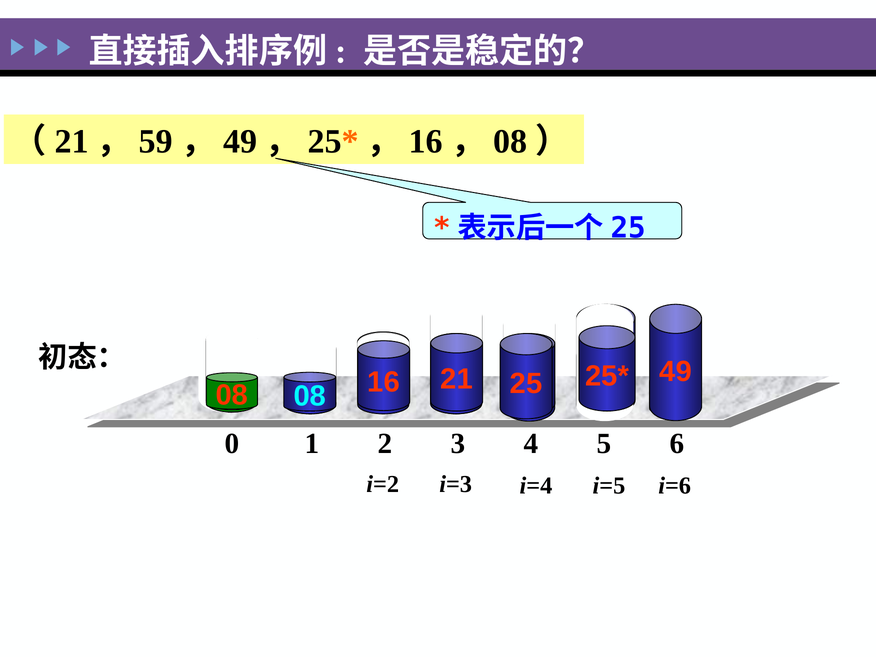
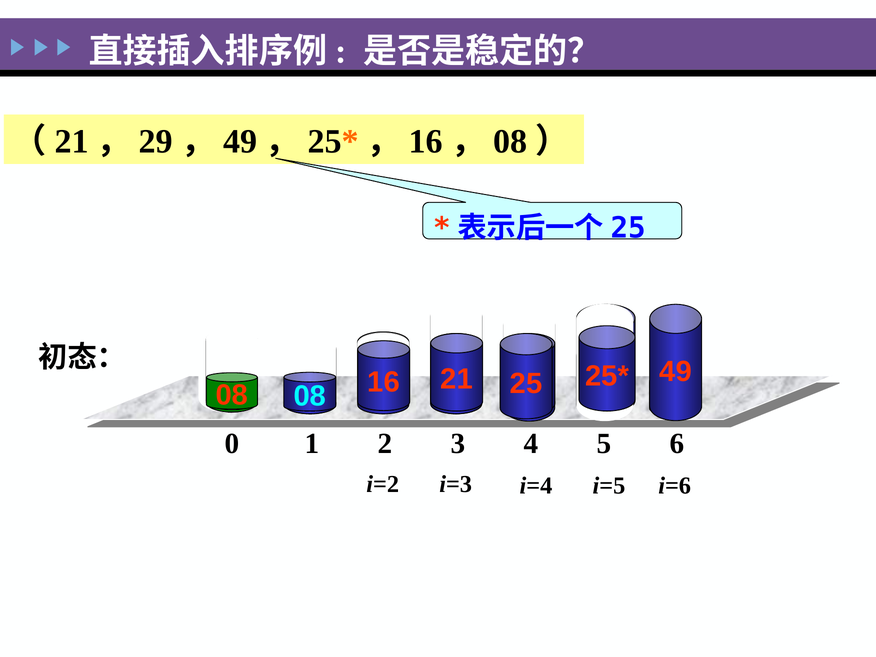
59: 59 -> 29 (156, 142)
